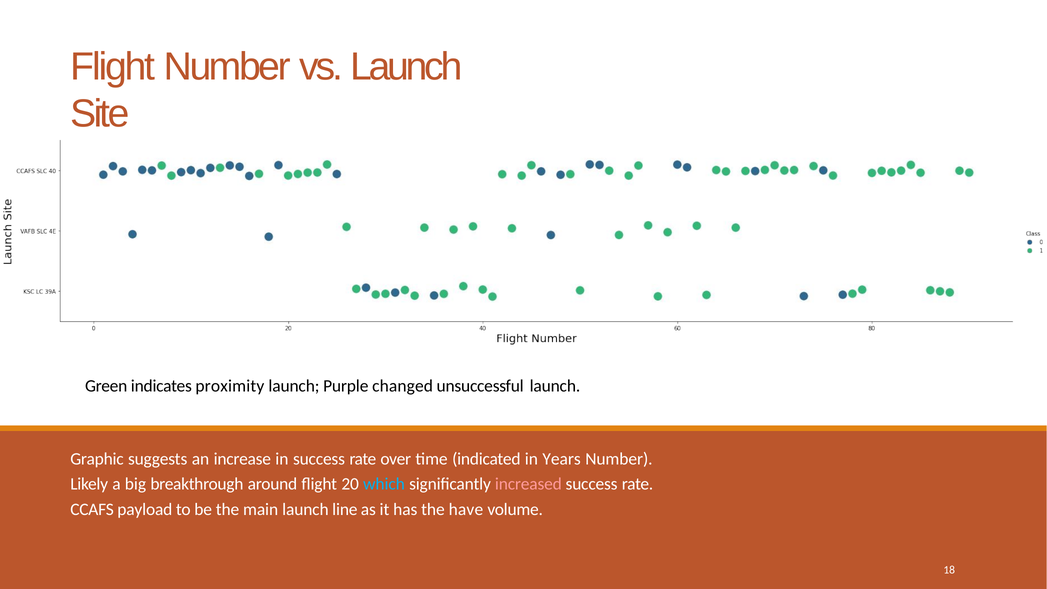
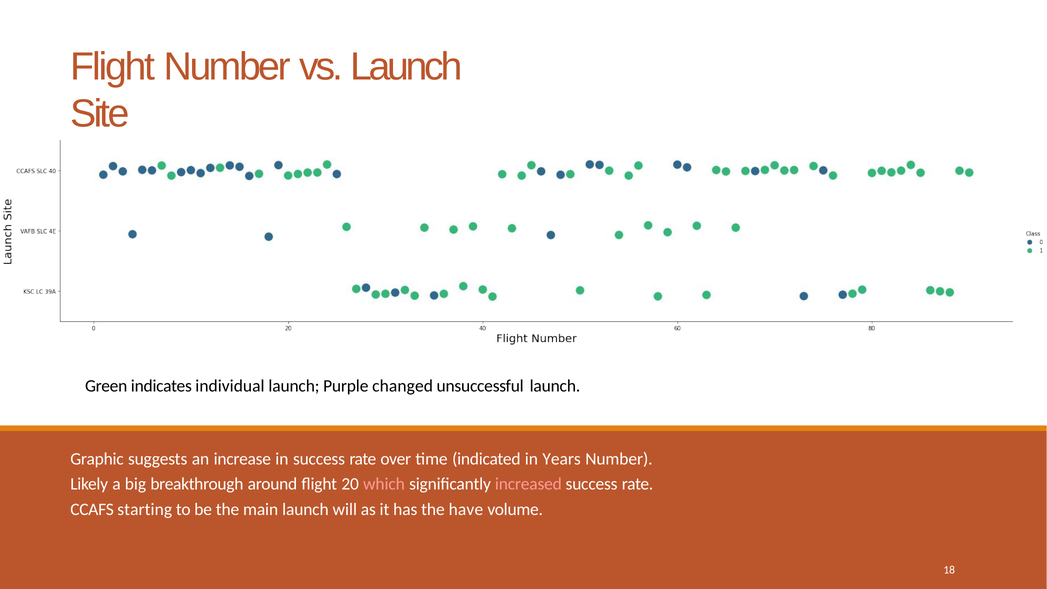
proximity: proximity -> individual (230, 386)
which colour: light blue -> pink (384, 484)
payload: payload -> starting (145, 509)
line: line -> will (345, 509)
